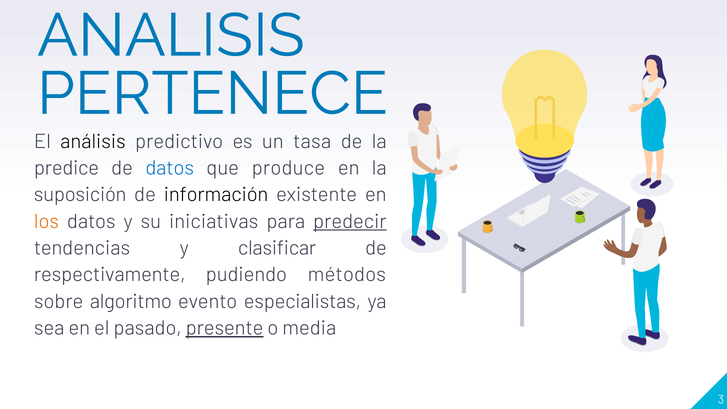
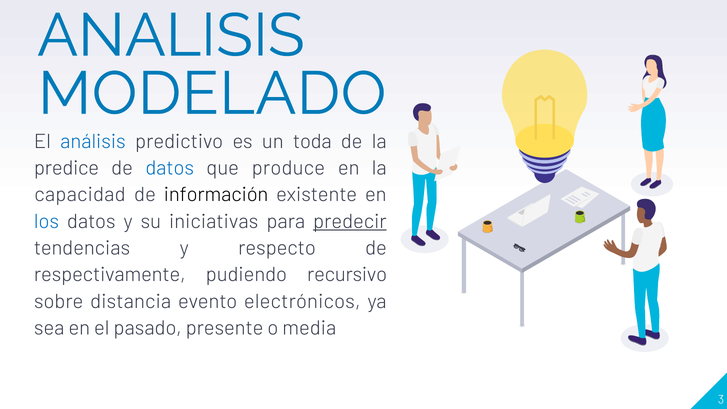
PERTENECE: PERTENECE -> MODELADO (212, 94)
análisis colour: black -> blue (93, 141)
tasa: tasa -> toda (312, 141)
suposición: suposición -> capacidad (80, 195)
los colour: orange -> blue (47, 221)
clasificar: clasificar -> respecto (277, 248)
métodos: métodos -> recursivo (347, 275)
algoritmo: algoritmo -> distancia (131, 301)
especialistas: especialistas -> electrónicos (302, 301)
presente underline: present -> none (225, 328)
